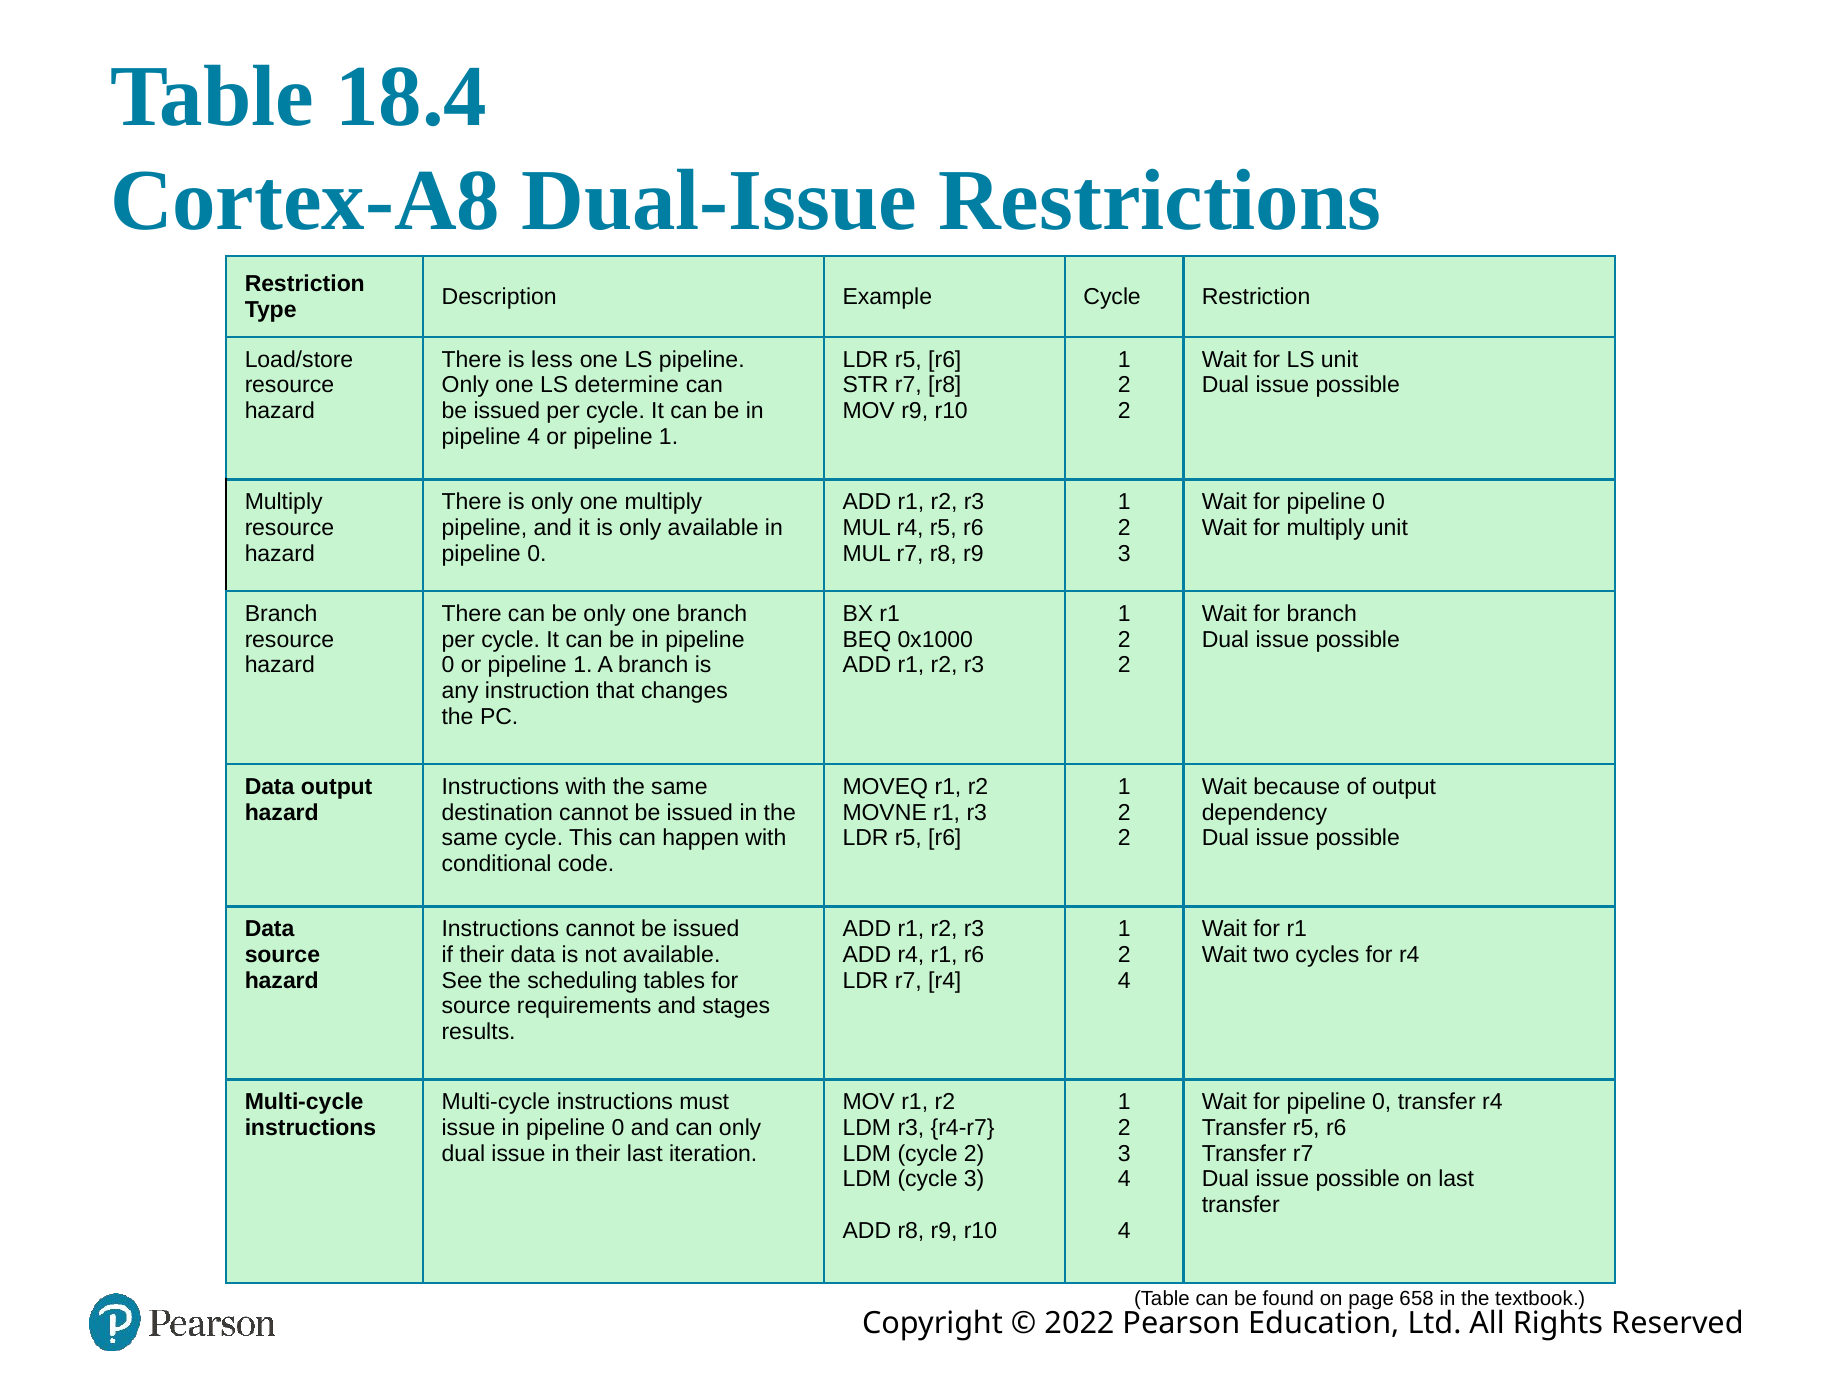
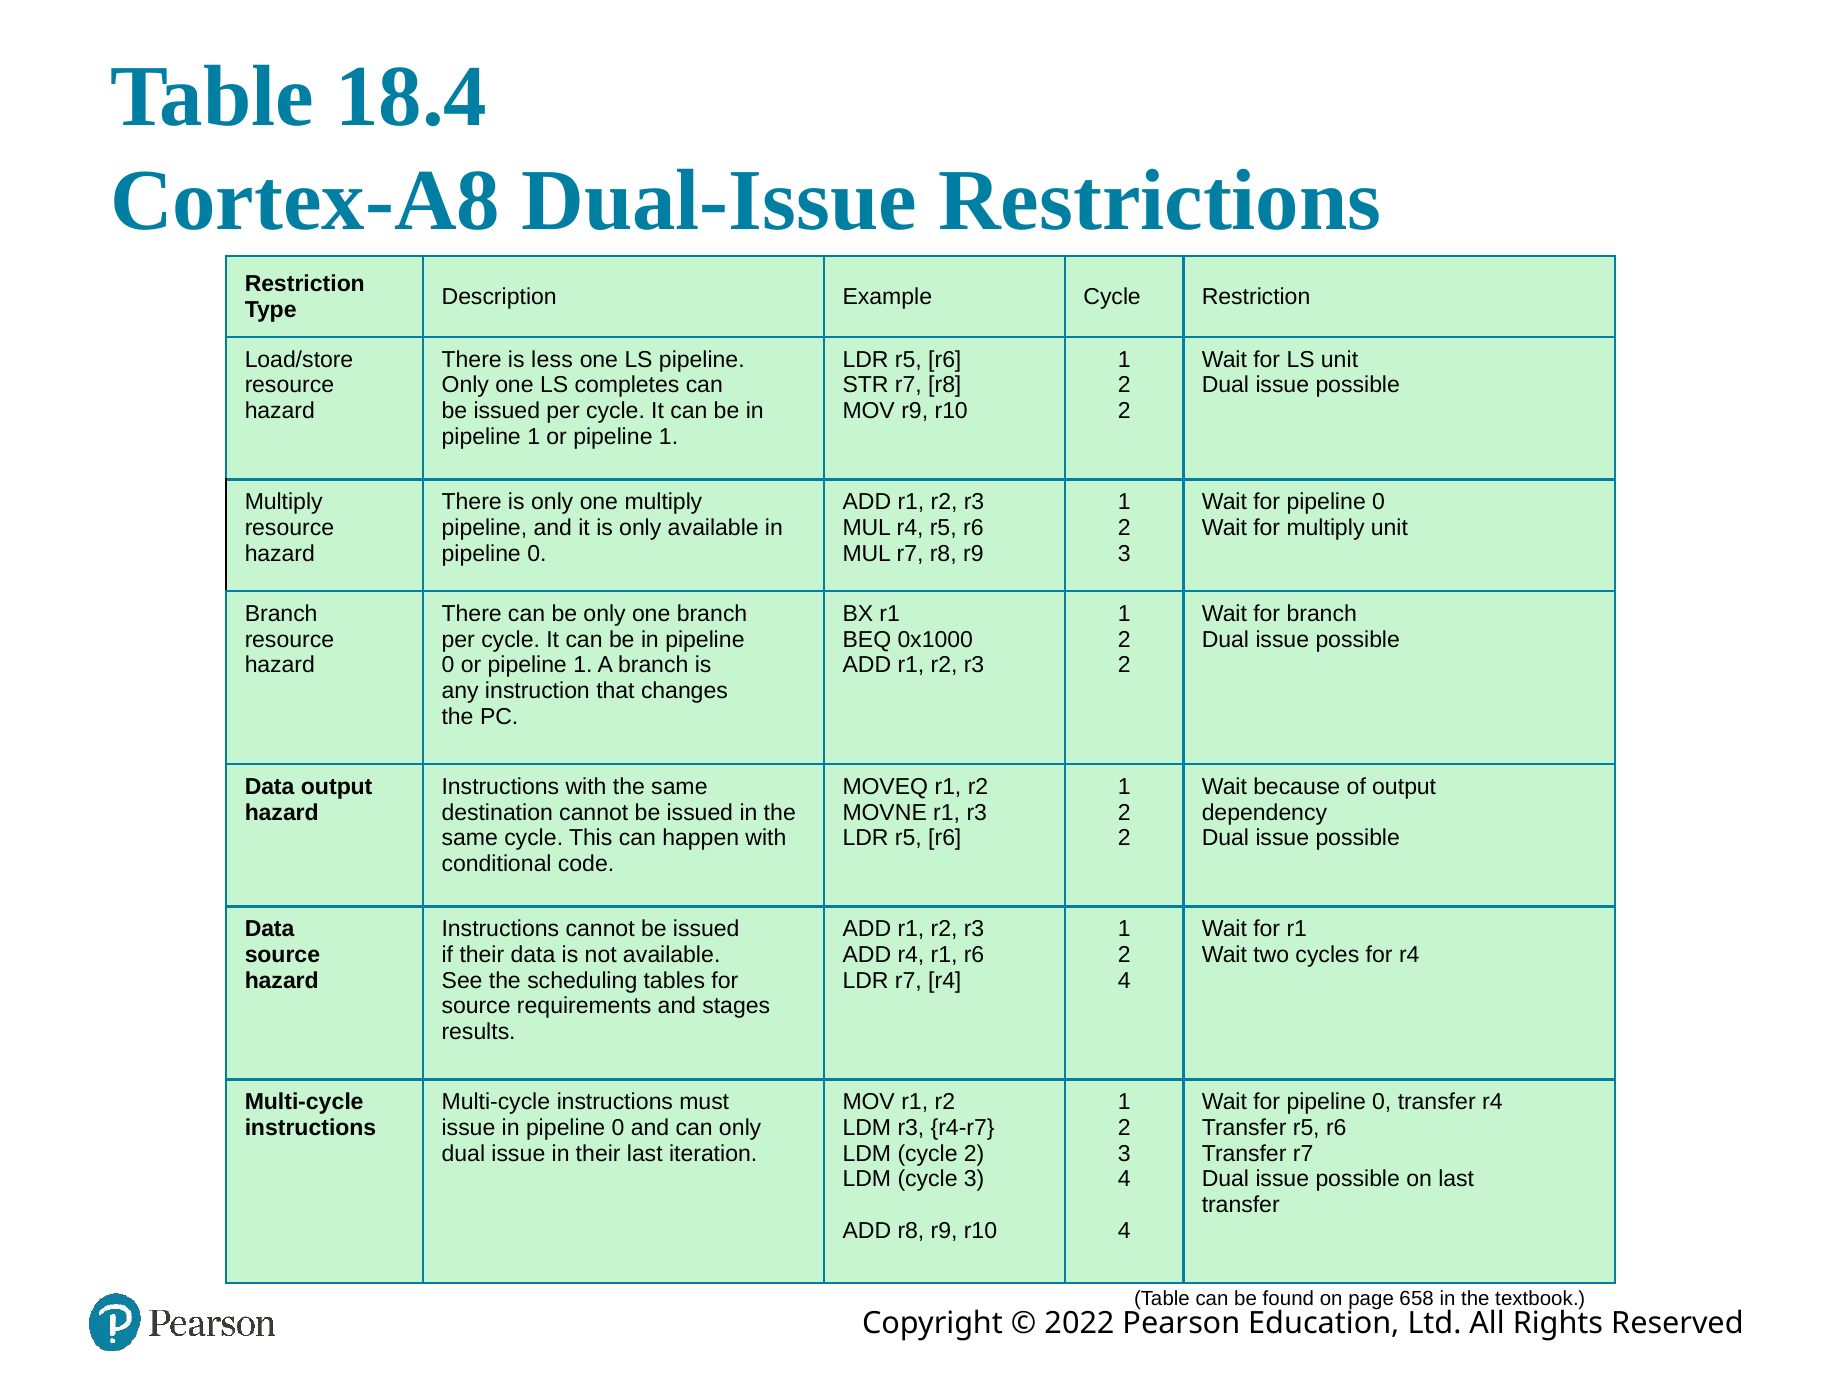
determine: determine -> completes (627, 385)
4: 4 -> 1 (534, 437)
